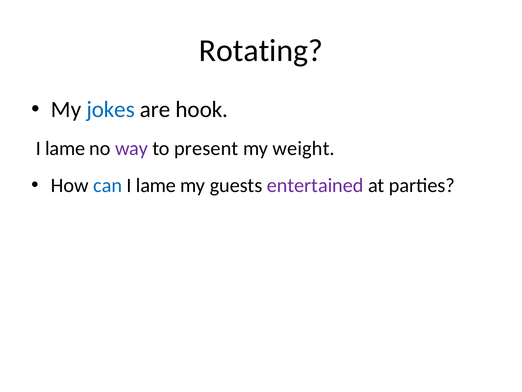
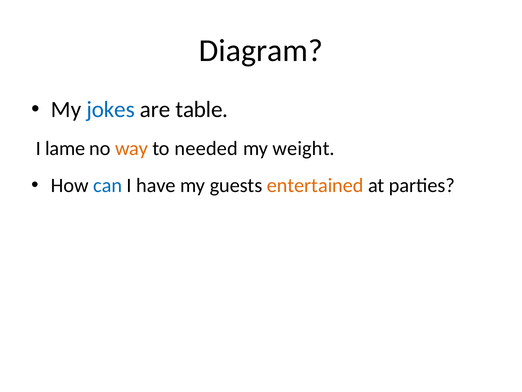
Rotating: Rotating -> Diagram (261, 51)
hook: hook -> table (202, 110)
way colour: purple -> orange (132, 148)
present: present -> needed (206, 148)
lame: lame -> have (156, 185)
entertained colour: purple -> orange (315, 185)
